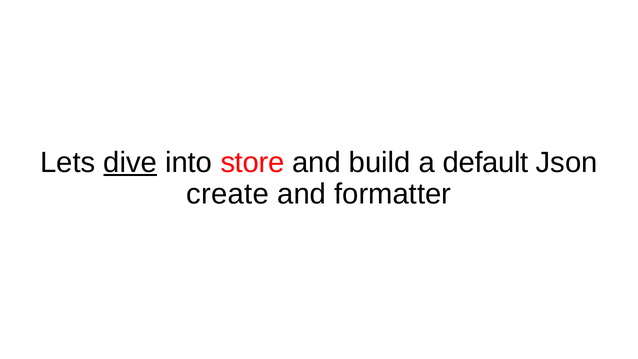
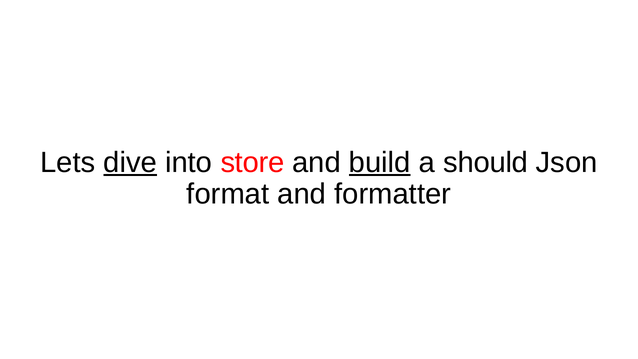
build underline: none -> present (380, 162)
default: default -> should (486, 162)
create: create -> format (228, 194)
